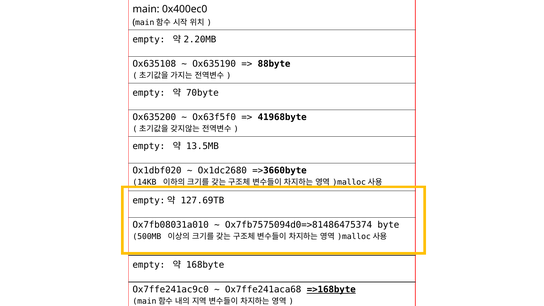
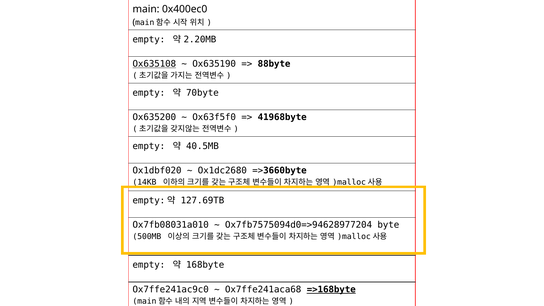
Ox635108 underline: none -> present (154, 64)
13.5MB: 13.5MB -> 40.5MB (202, 146)
Ox7fb7575094d0=>81486475374: Ox7fb7575094d0=>81486475374 -> Ox7fb7575094d0=>94628977204 (299, 225)
